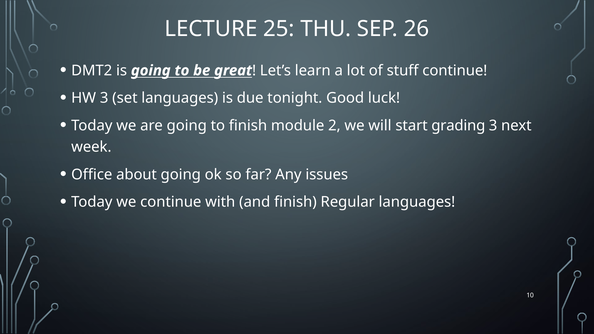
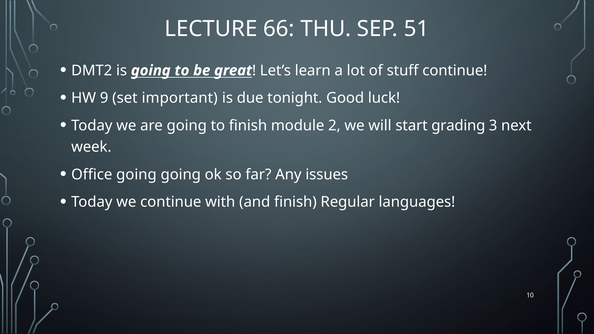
25: 25 -> 66 (279, 29)
26: 26 -> 51 (416, 29)
HW 3: 3 -> 9 (104, 98)
set languages: languages -> important (180, 98)
Office about: about -> going (136, 175)
